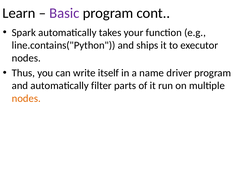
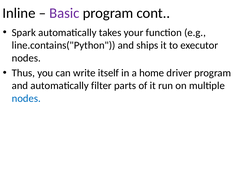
Learn: Learn -> Inline (19, 13)
name: name -> home (152, 73)
nodes colour: orange -> blue (26, 99)
